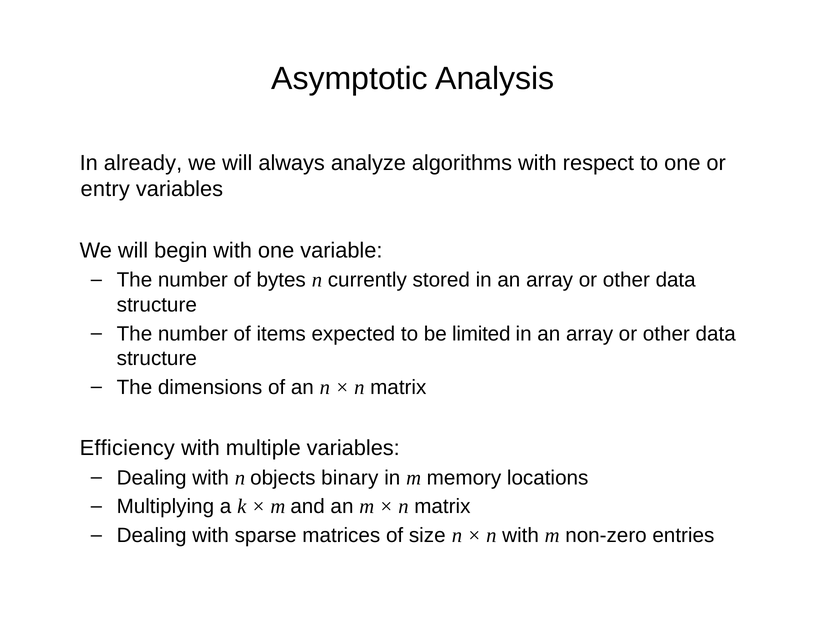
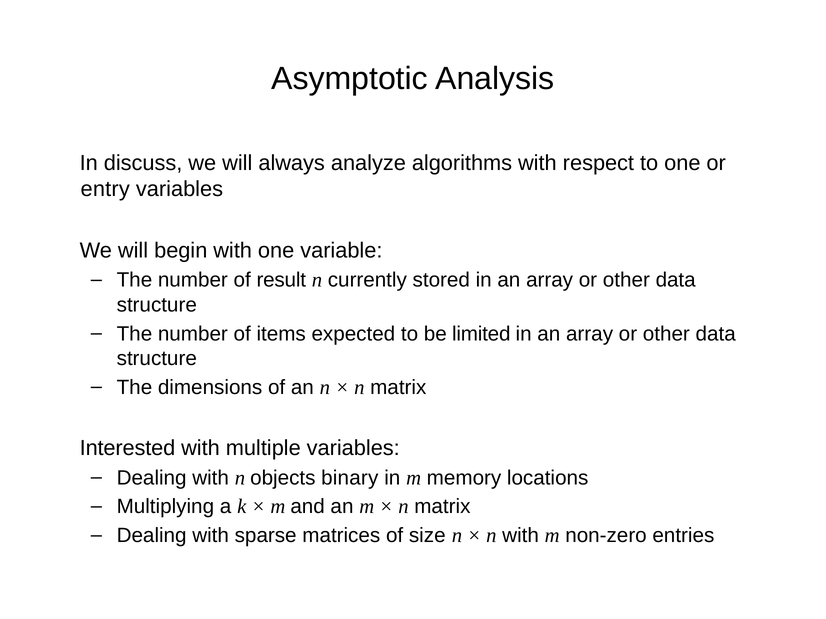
already: already -> discuss (143, 163)
bytes: bytes -> result (281, 280)
Efficiency: Efficiency -> Interested (127, 449)
